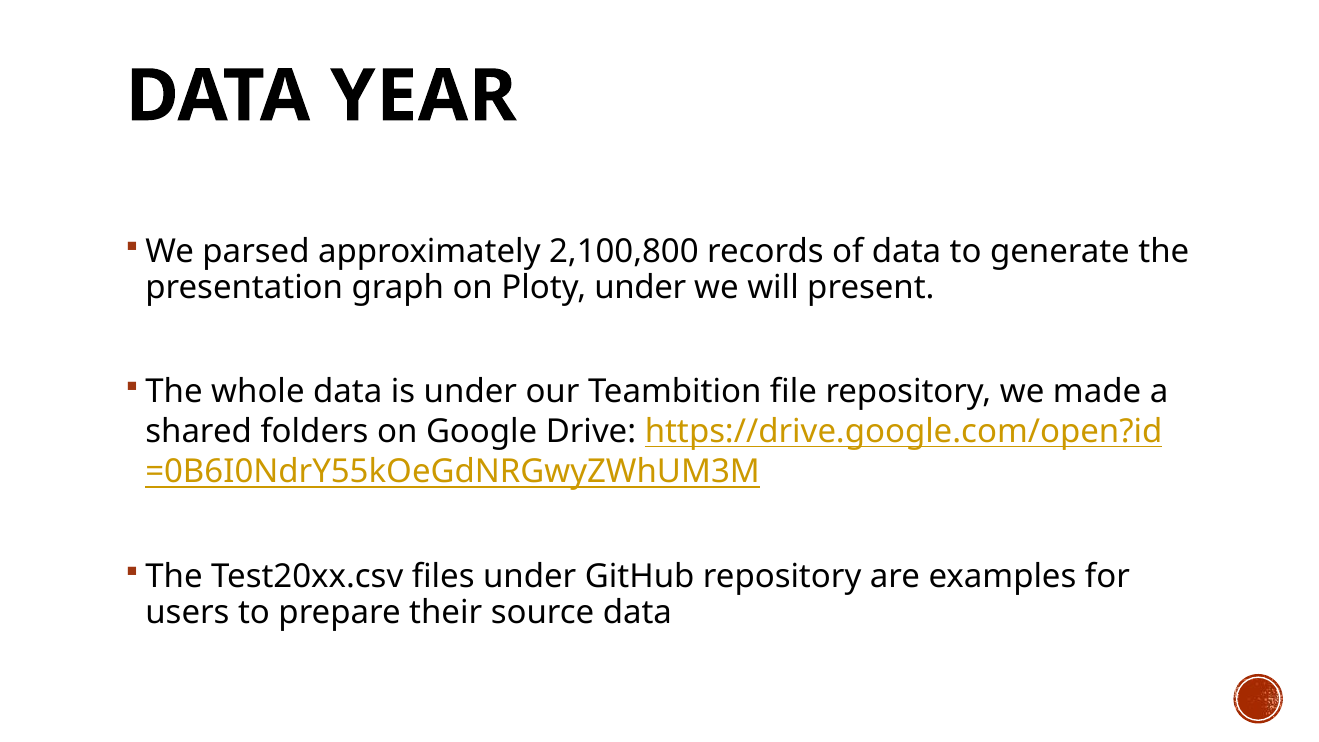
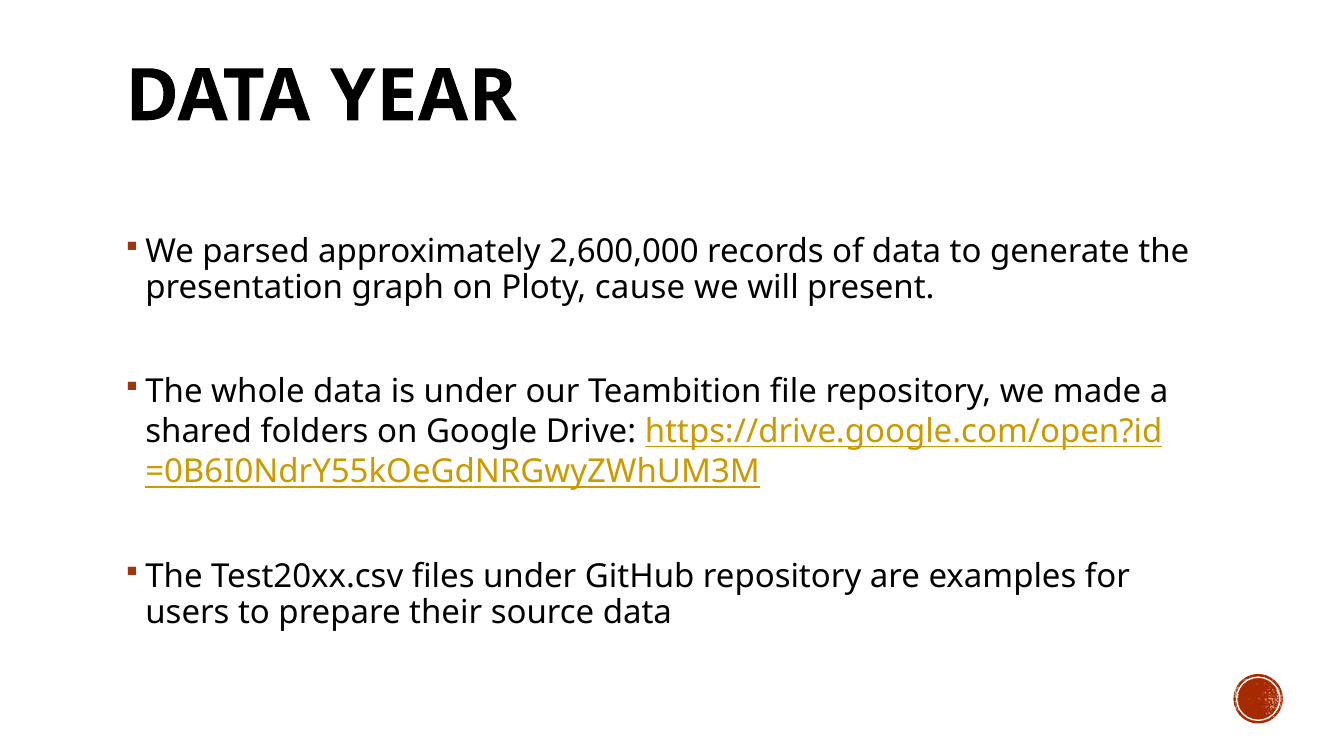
2,100,800: 2,100,800 -> 2,600,000 (624, 252)
Ploty under: under -> cause (640, 288)
